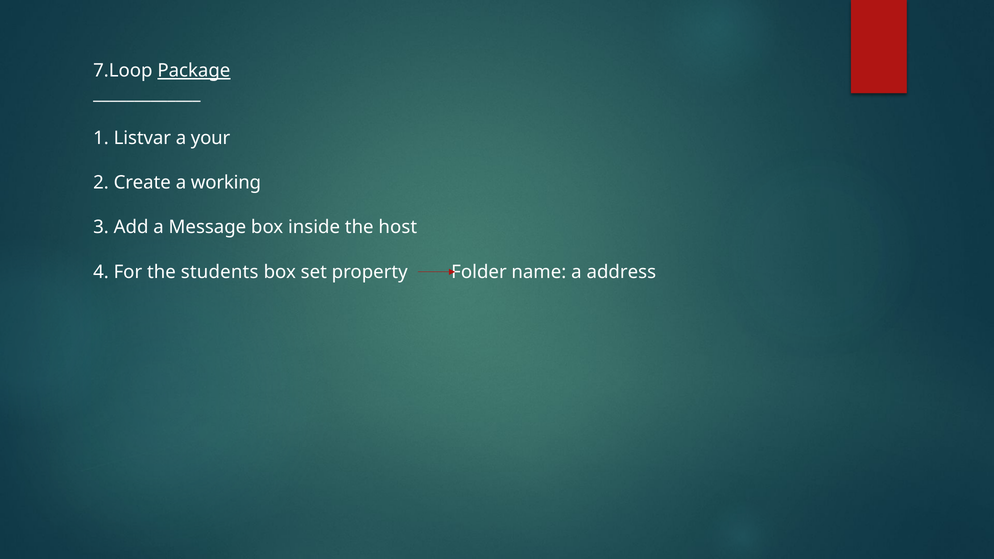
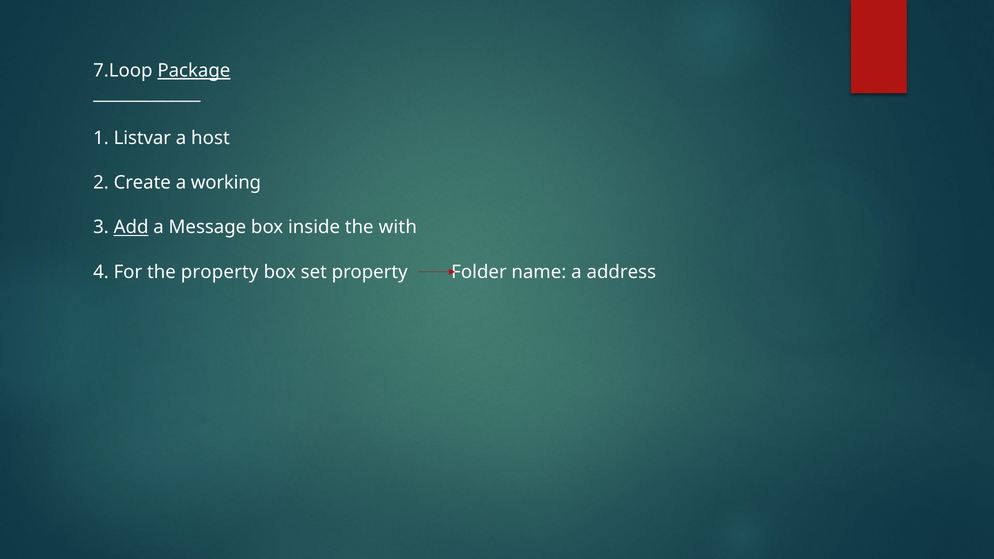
your: your -> host (210, 138)
Add underline: none -> present (131, 227)
host: host -> with (398, 227)
the students: students -> property (220, 272)
